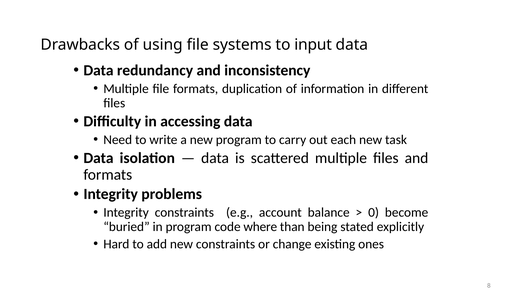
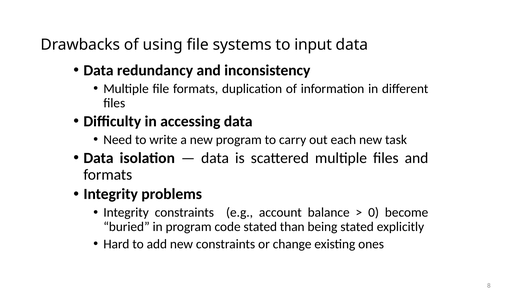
code where: where -> stated (260, 227)
